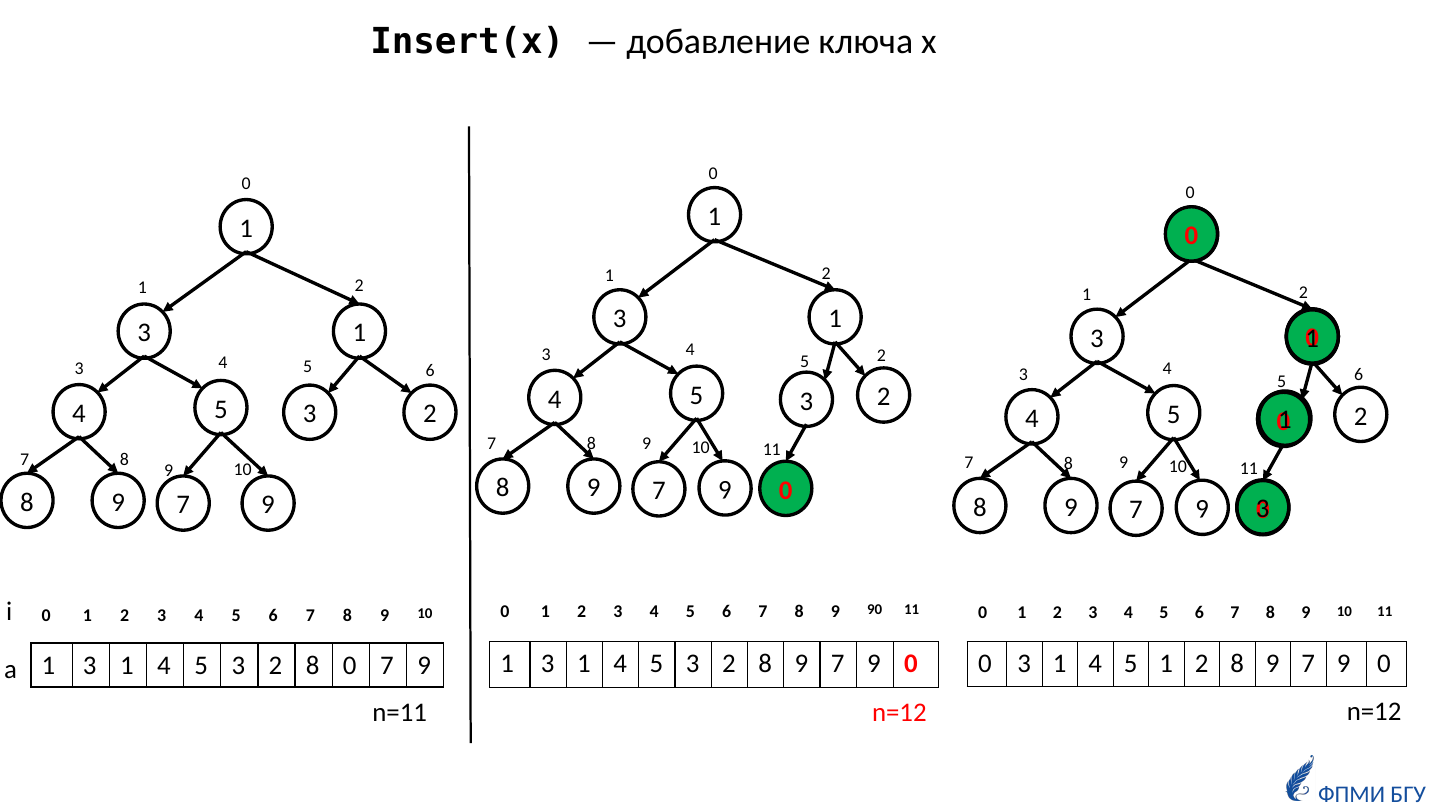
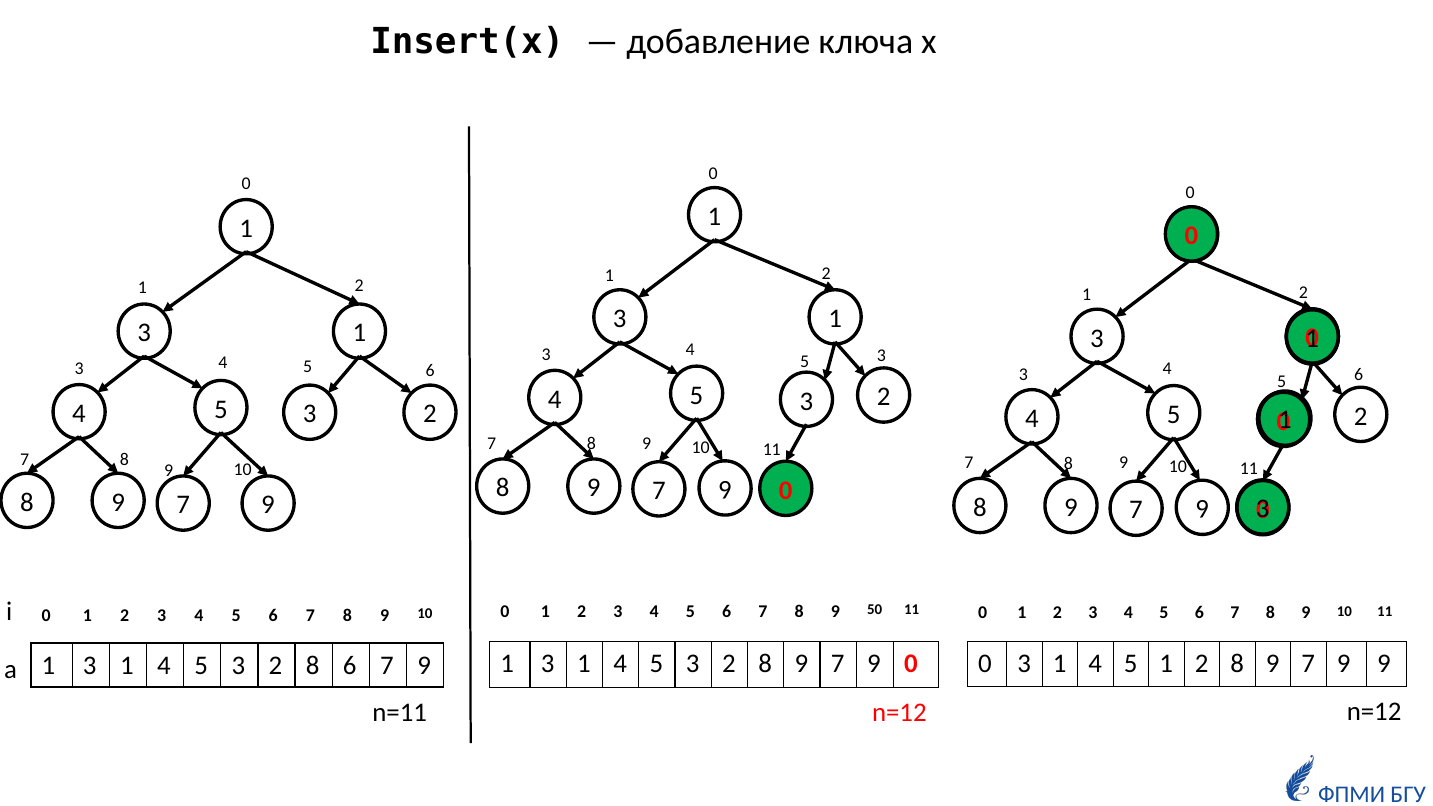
3 5 2: 2 -> 3 (881, 356)
90: 90 -> 50 (875, 610)
0: 0 -> 9 (1384, 664)
2 8 0: 0 -> 6 (350, 665)
